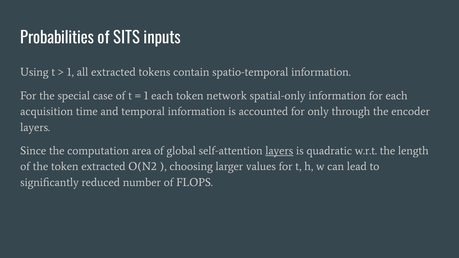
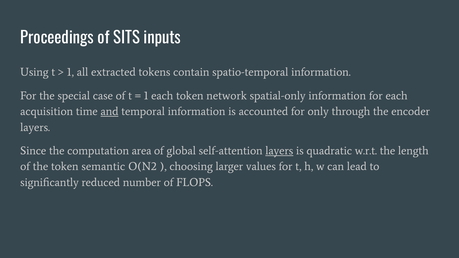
Probabilities: Probabilities -> Proceedings (57, 38)
and underline: none -> present (110, 111)
token extracted: extracted -> semantic (103, 167)
